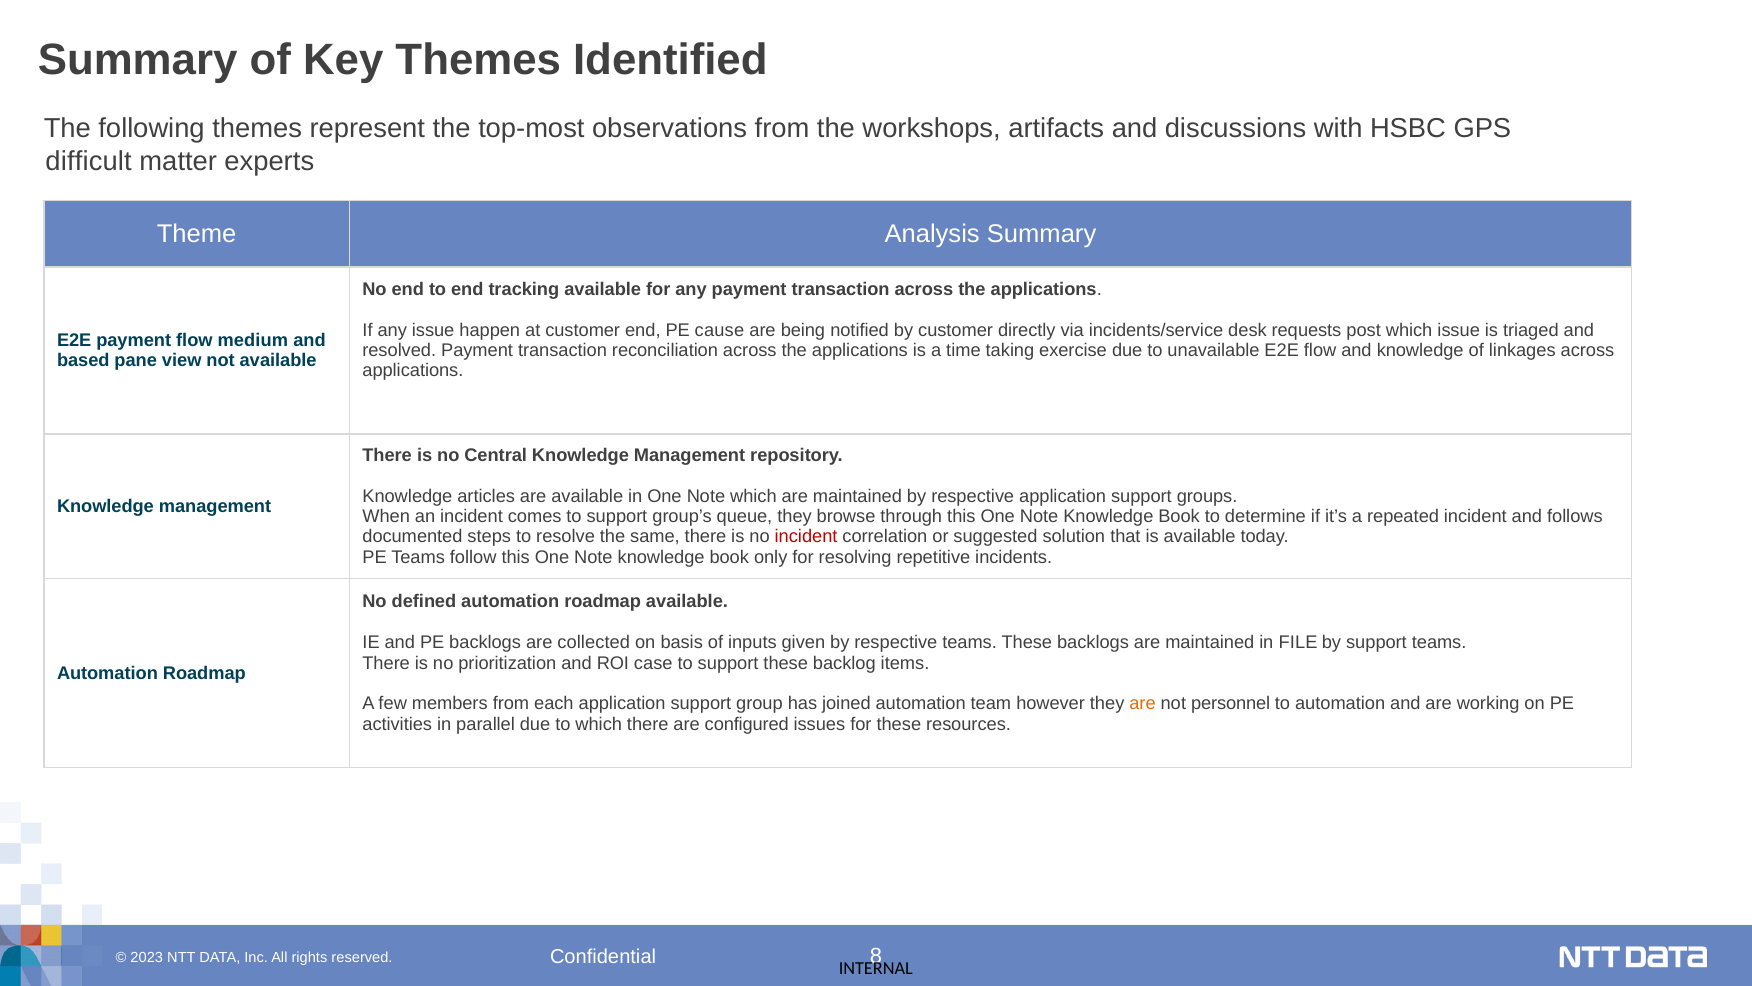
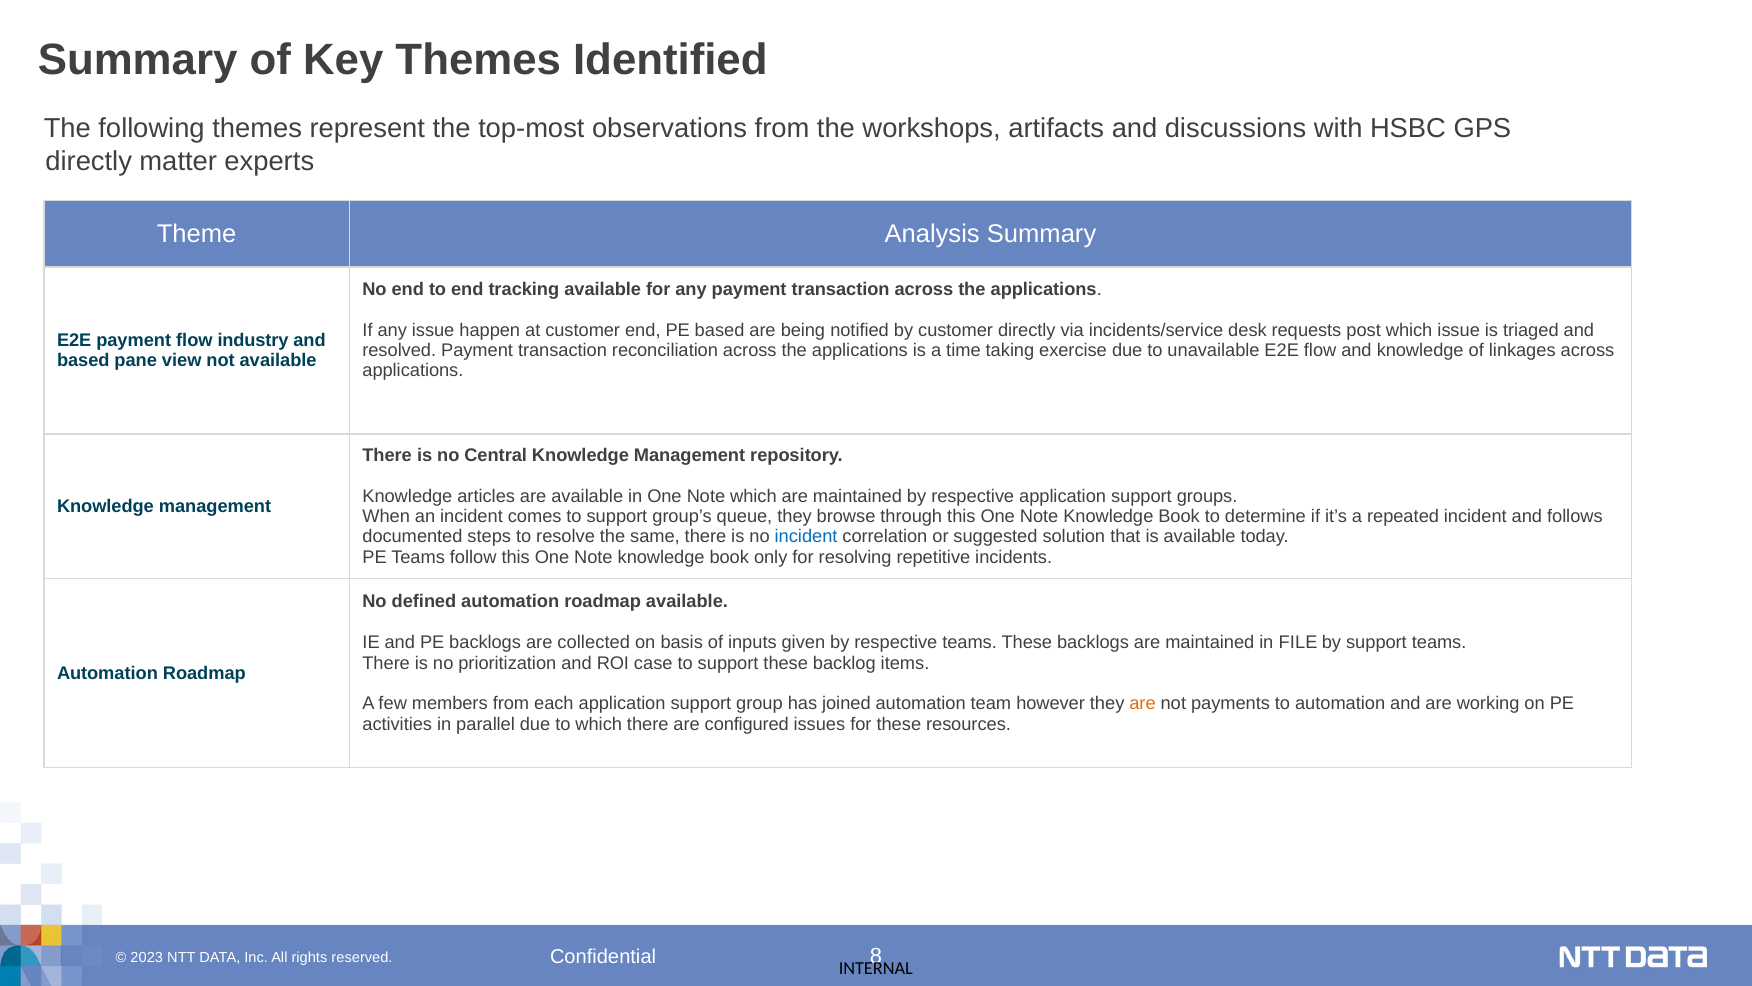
difficult: difficult -> directly (89, 162)
PE cause: cause -> based (720, 330)
medium: medium -> industry (253, 340)
incident colour: red -> blue (806, 537)
personnel: personnel -> payments (1231, 703)
